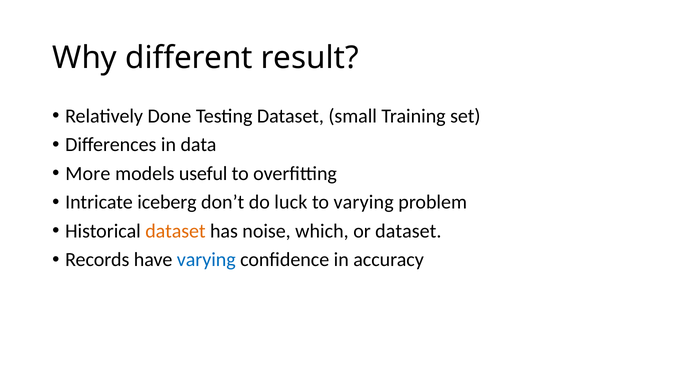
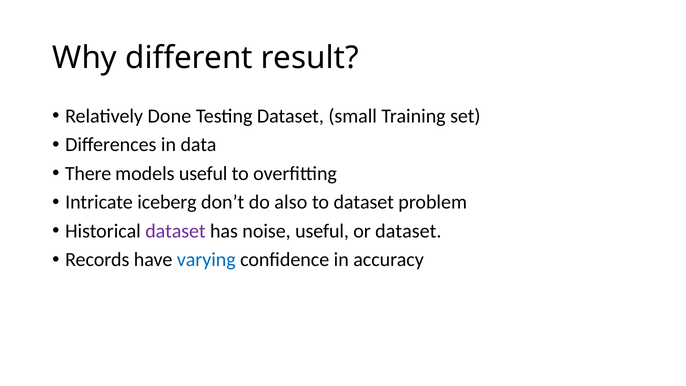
More: More -> There (88, 174)
luck: luck -> also (291, 202)
to varying: varying -> dataset (364, 202)
dataset colour: orange -> purple (175, 231)
noise which: which -> useful (322, 231)
